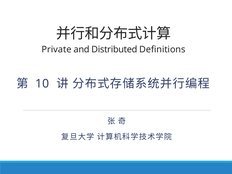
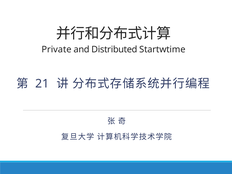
Definitions: Definitions -> Startwtime (162, 50)
10: 10 -> 21 (42, 84)
